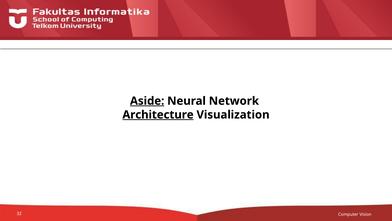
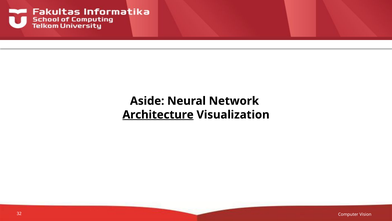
Aside underline: present -> none (147, 101)
